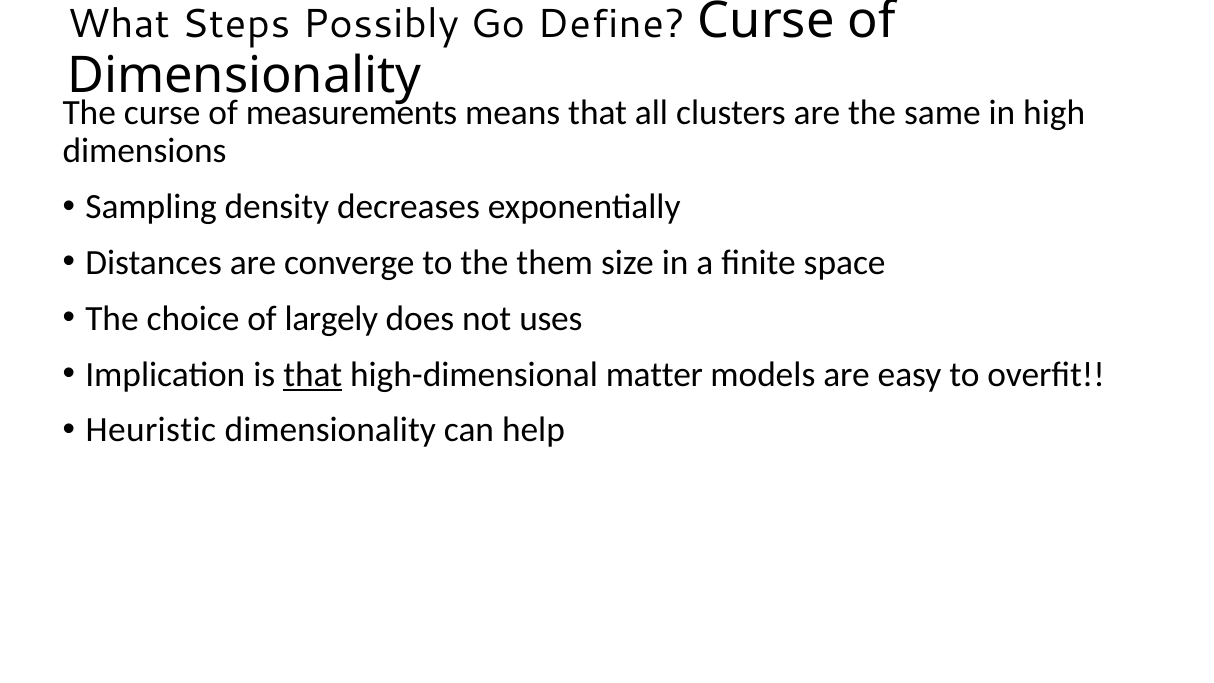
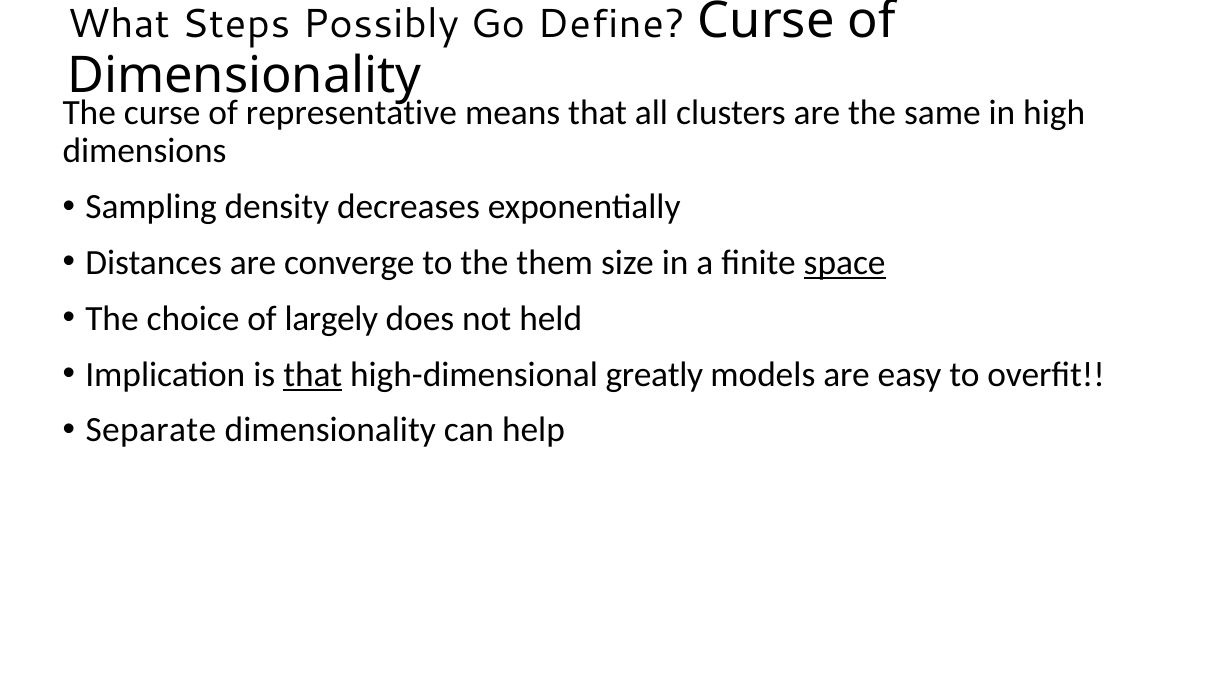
measurements: measurements -> representative (351, 113)
space underline: none -> present (845, 263)
uses: uses -> held (551, 318)
matter: matter -> greatly (654, 374)
Heuristic: Heuristic -> Separate (151, 430)
